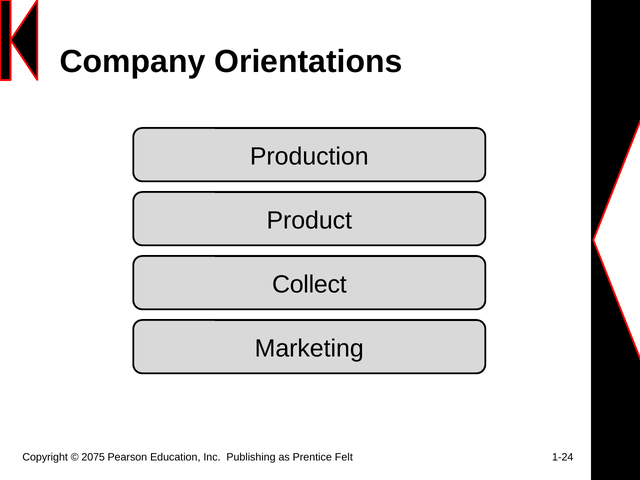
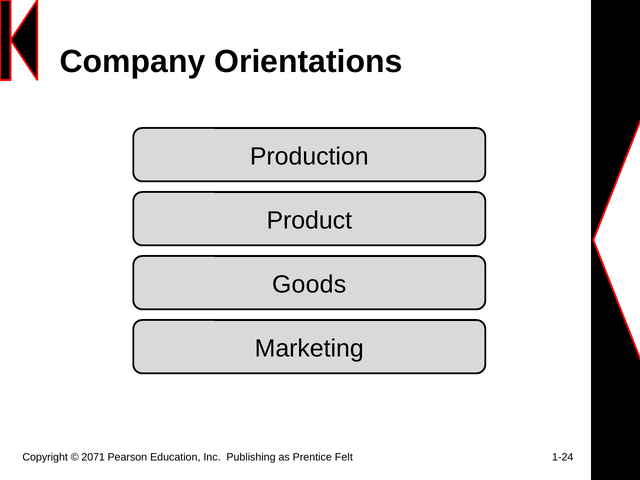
Collect: Collect -> Goods (309, 284)
2075: 2075 -> 2071 (93, 457)
